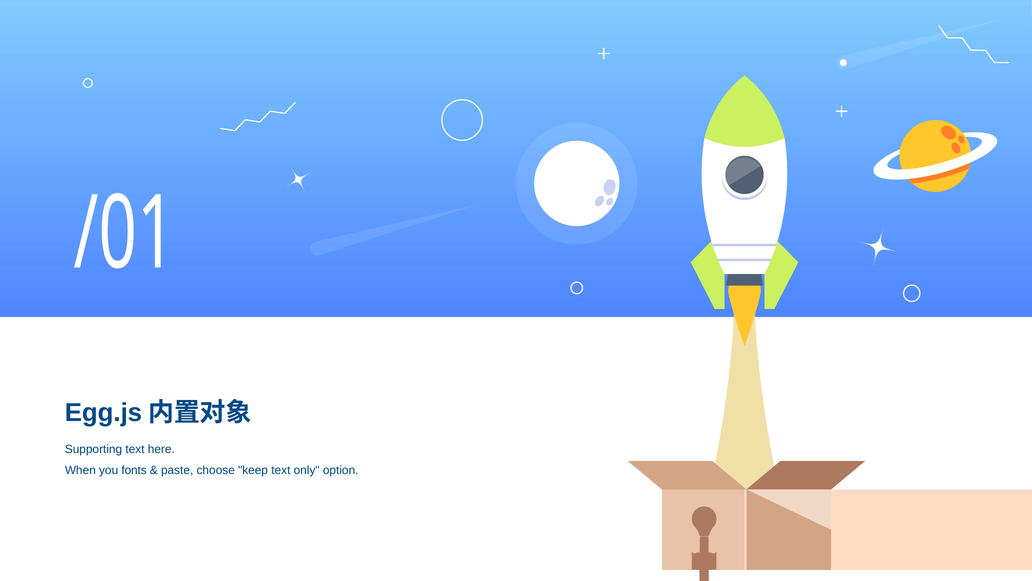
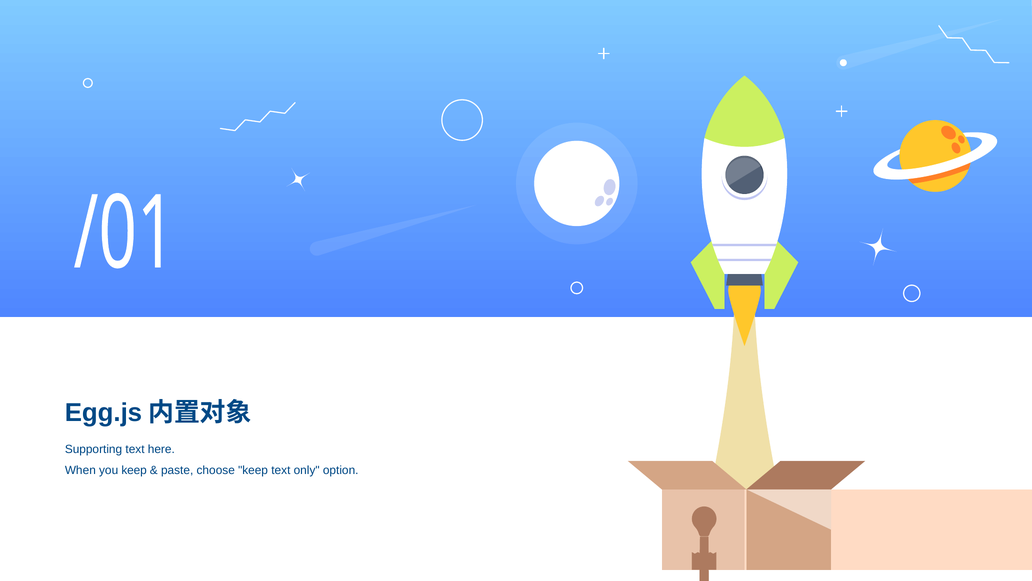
you fonts: fonts -> keep (134, 470)
